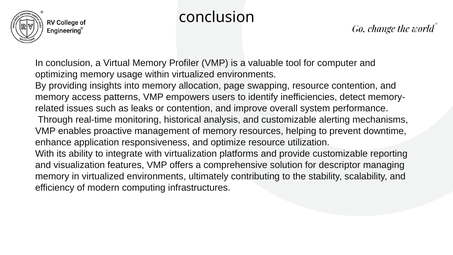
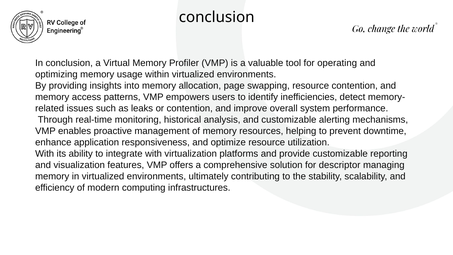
computer: computer -> operating (337, 63)
